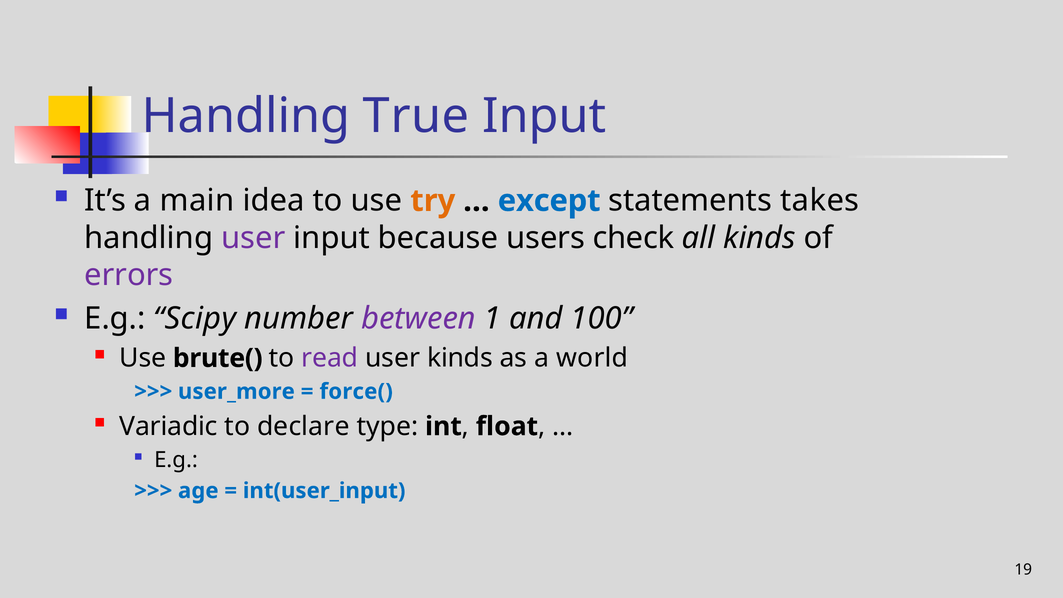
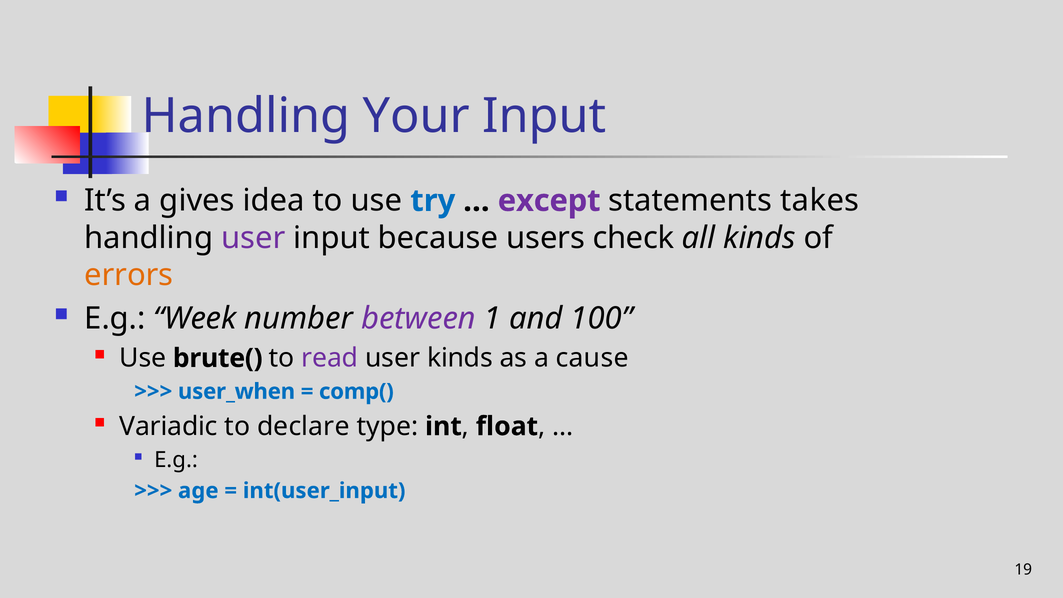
True: True -> Your (416, 116)
main: main -> gives (197, 201)
try colour: orange -> blue (433, 201)
except colour: blue -> purple (549, 201)
errors colour: purple -> orange (129, 275)
Scipy: Scipy -> Week (195, 319)
world: world -> cause (592, 358)
user_more: user_more -> user_when (237, 391)
force(: force( -> comp( (356, 391)
